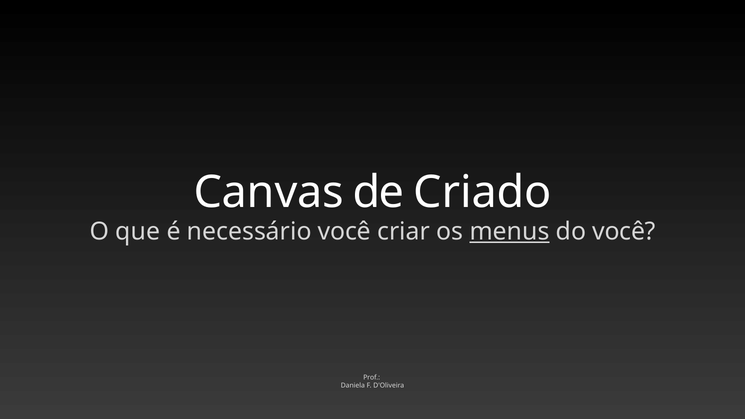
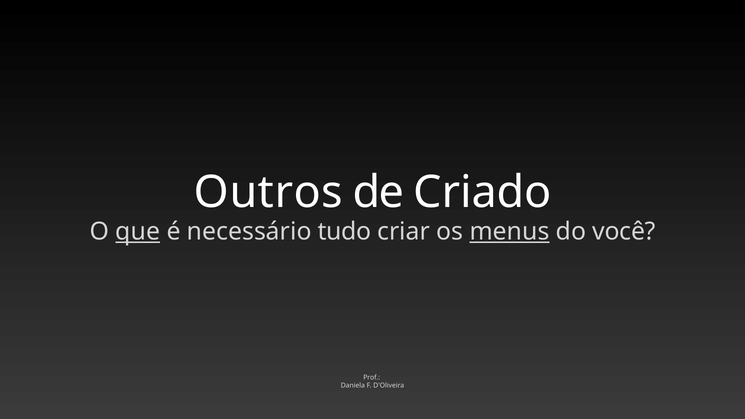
Canvas: Canvas -> Outros (268, 193)
que underline: none -> present (138, 232)
necessário você: você -> tudo (345, 232)
